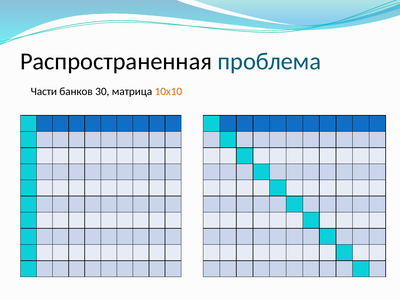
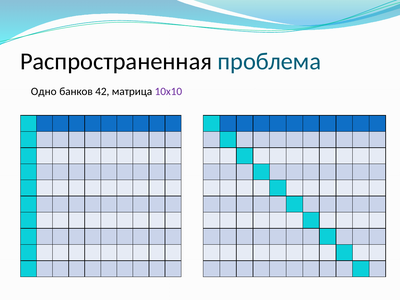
Части: Части -> Одно (44, 92)
30: 30 -> 42 (102, 92)
10х10 colour: orange -> purple (168, 92)
